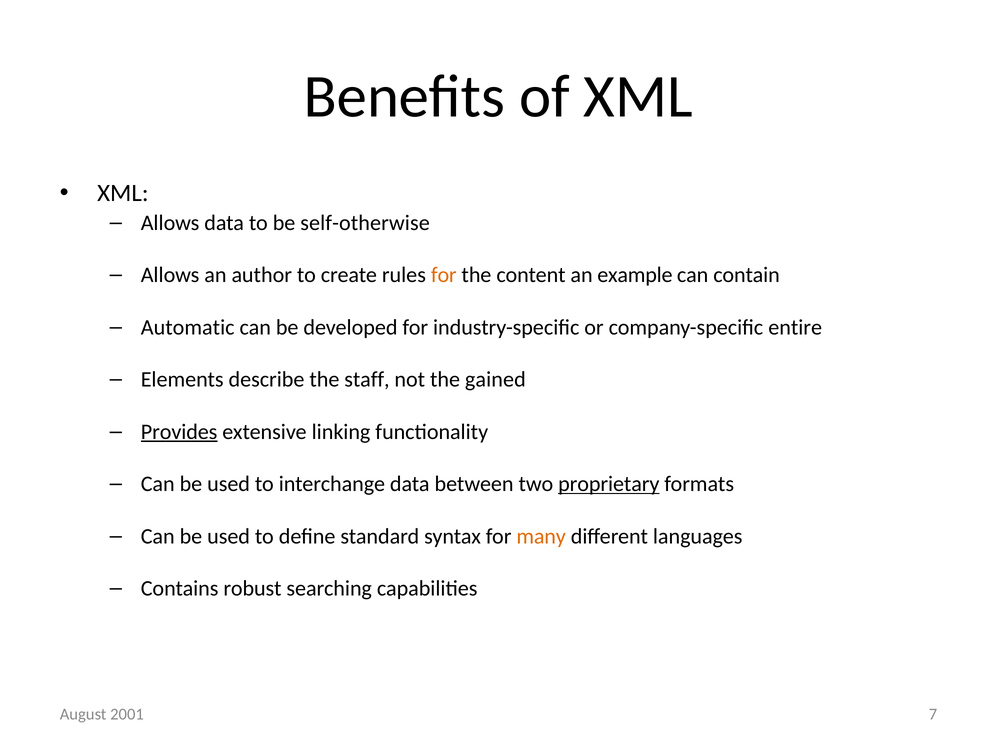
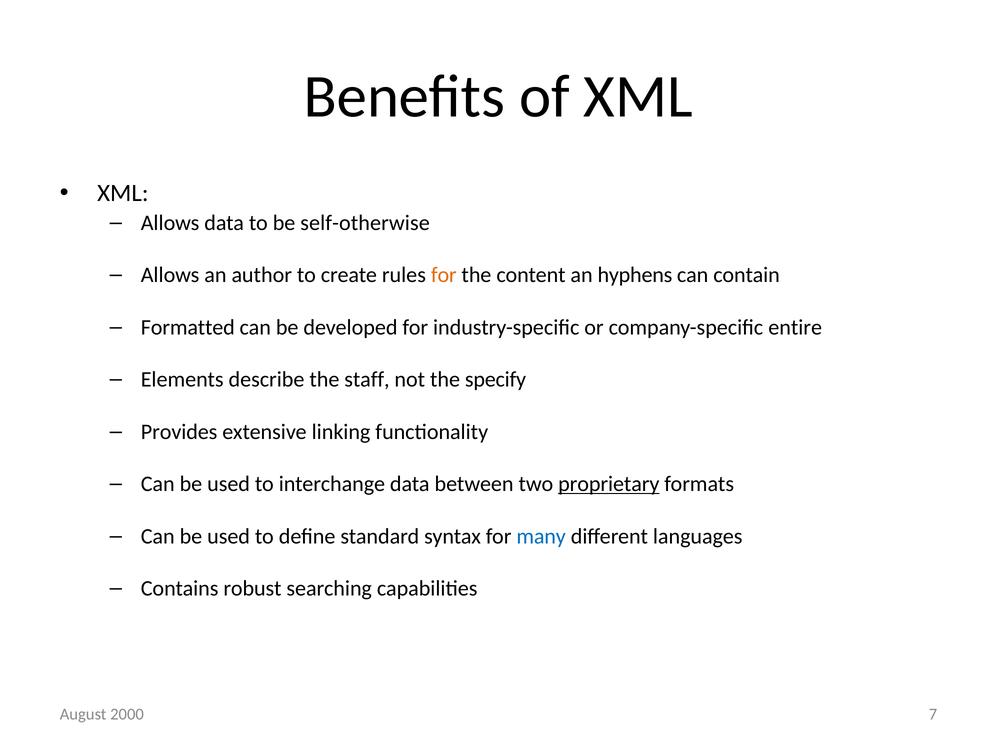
example: example -> hyphens (635, 275)
Automatic: Automatic -> Formatted (188, 327)
gained: gained -> specify (496, 379)
Provides underline: present -> none (179, 432)
many colour: orange -> blue (541, 536)
2001: 2001 -> 2000 (127, 714)
